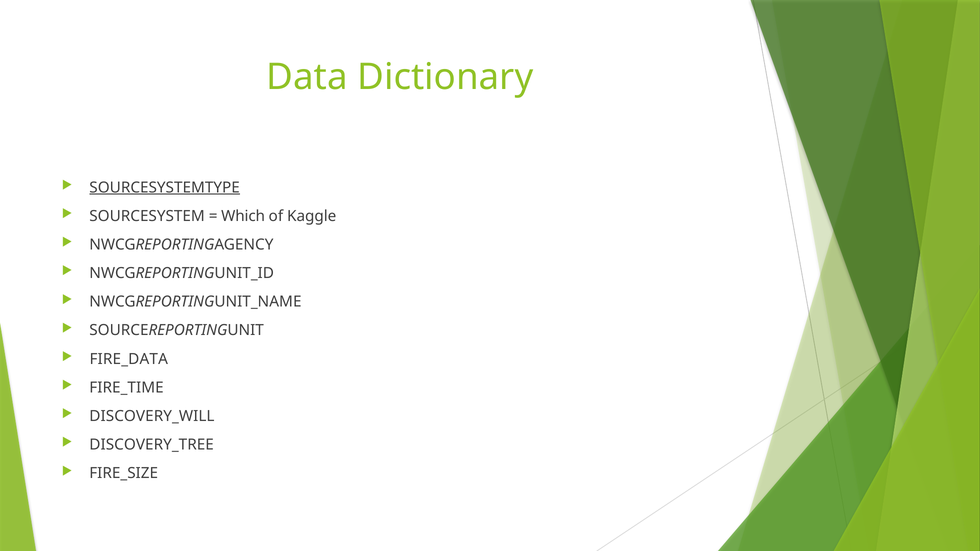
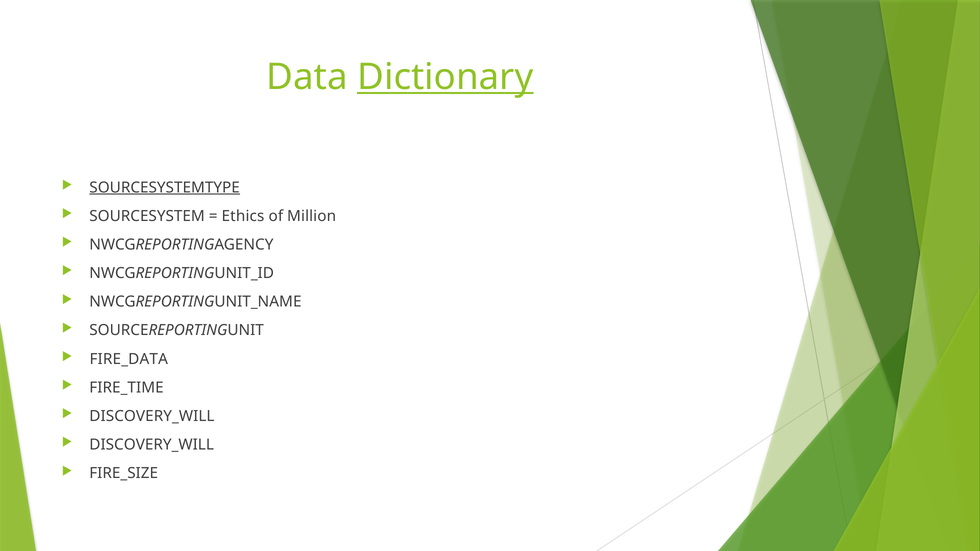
Dictionary underline: none -> present (445, 77)
Which: Which -> Ethics (243, 216)
Kaggle: Kaggle -> Million (312, 216)
DISCOVERY_TREE: DISCOVERY_TREE -> DISCOVERY_WILL (152, 445)
